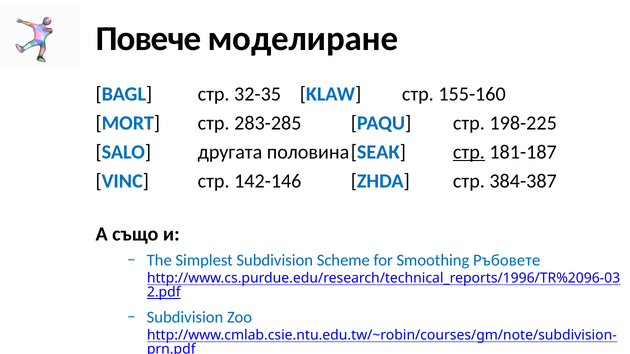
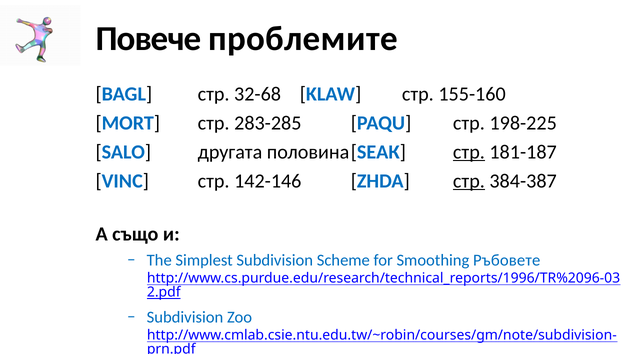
моделиране: моделиране -> проблемите (303, 39)
32-35: 32-35 -> 32-68 (258, 94)
стр underline: none -> present (469, 181)
